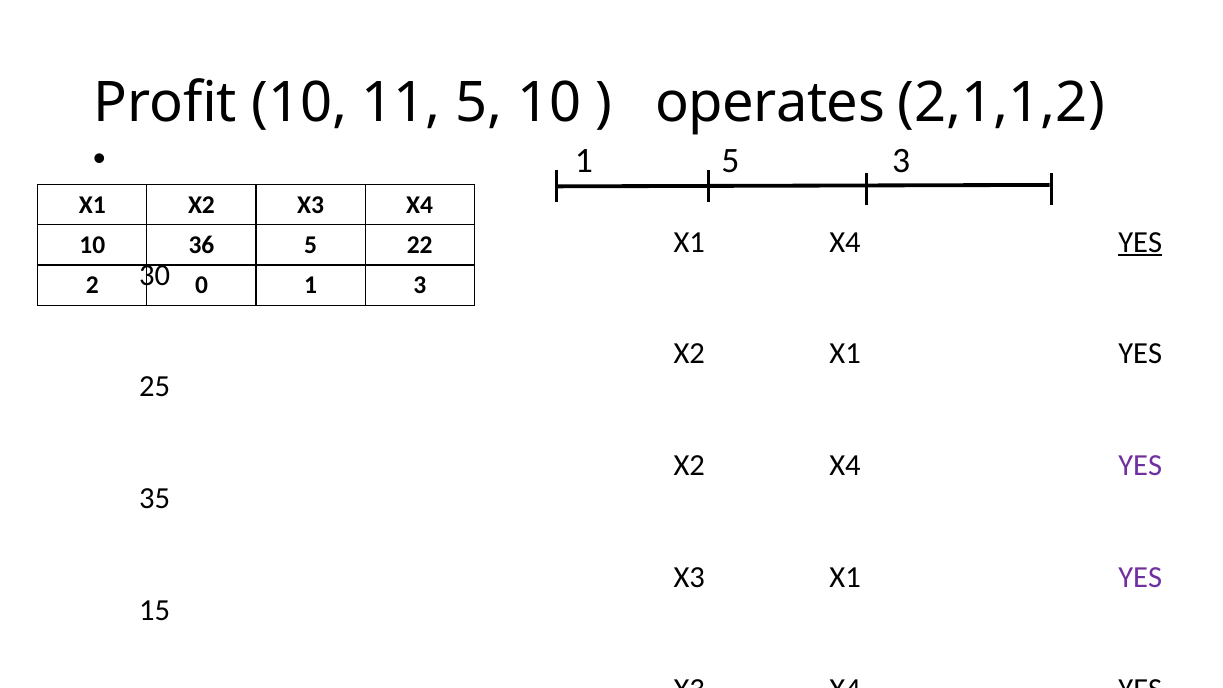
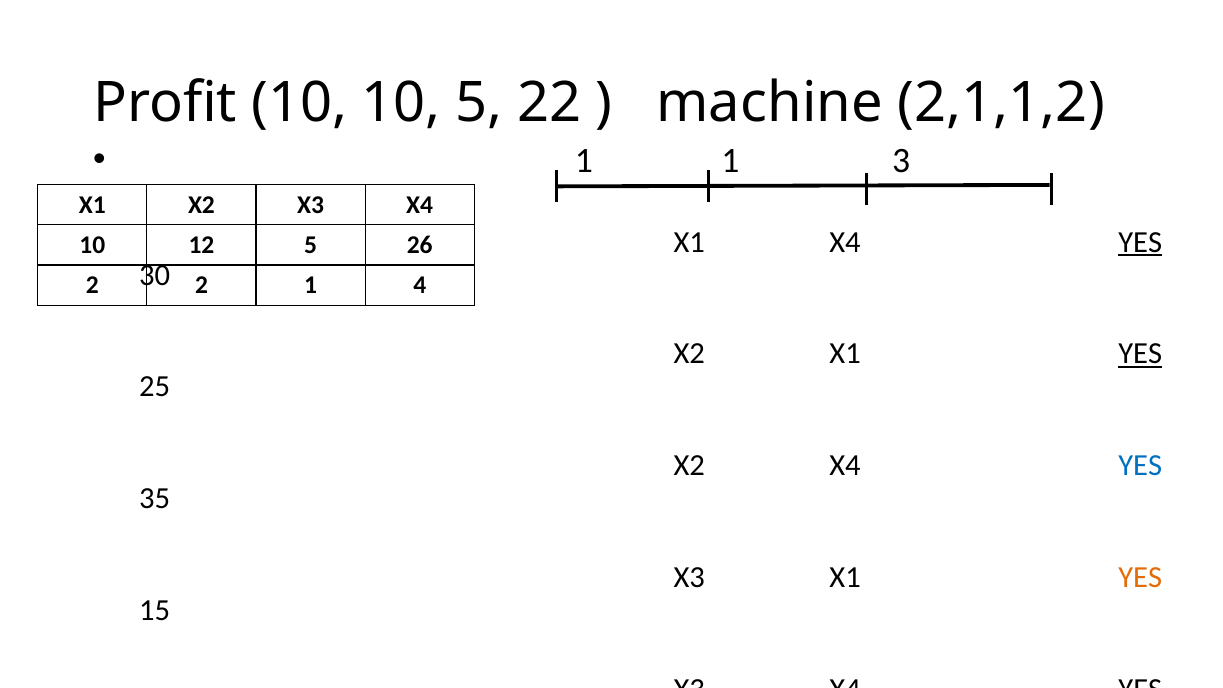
10 11: 11 -> 10 (401, 103)
5 10: 10 -> 22 (549, 103)
operates: operates -> machine (770, 103)
1 5: 5 -> 1 (730, 161)
36: 36 -> 12 (201, 245)
22: 22 -> 26 (420, 245)
2 0: 0 -> 2 (202, 285)
1 3: 3 -> 4 (420, 285)
YES underline: none -> present (1140, 354)
YES colour: purple -> blue (1140, 465)
YES colour: purple -> orange (1140, 577)
